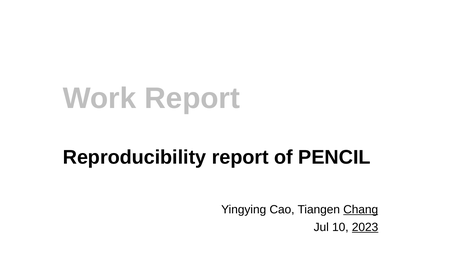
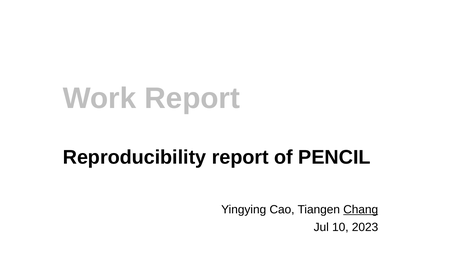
2023 underline: present -> none (365, 227)
